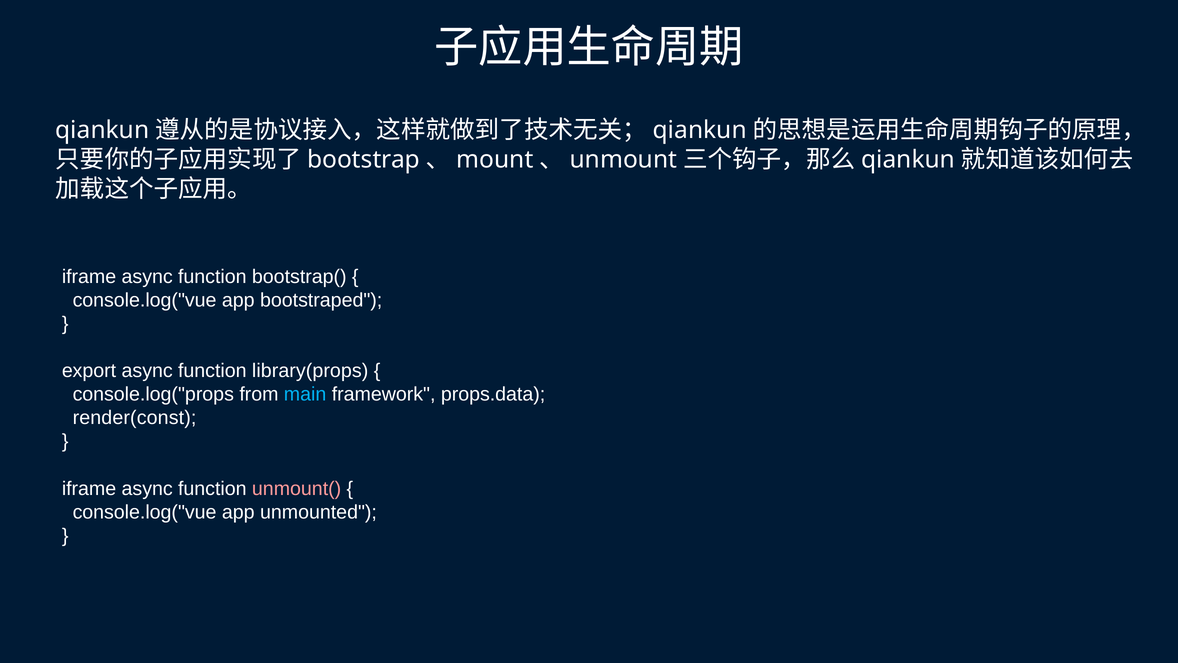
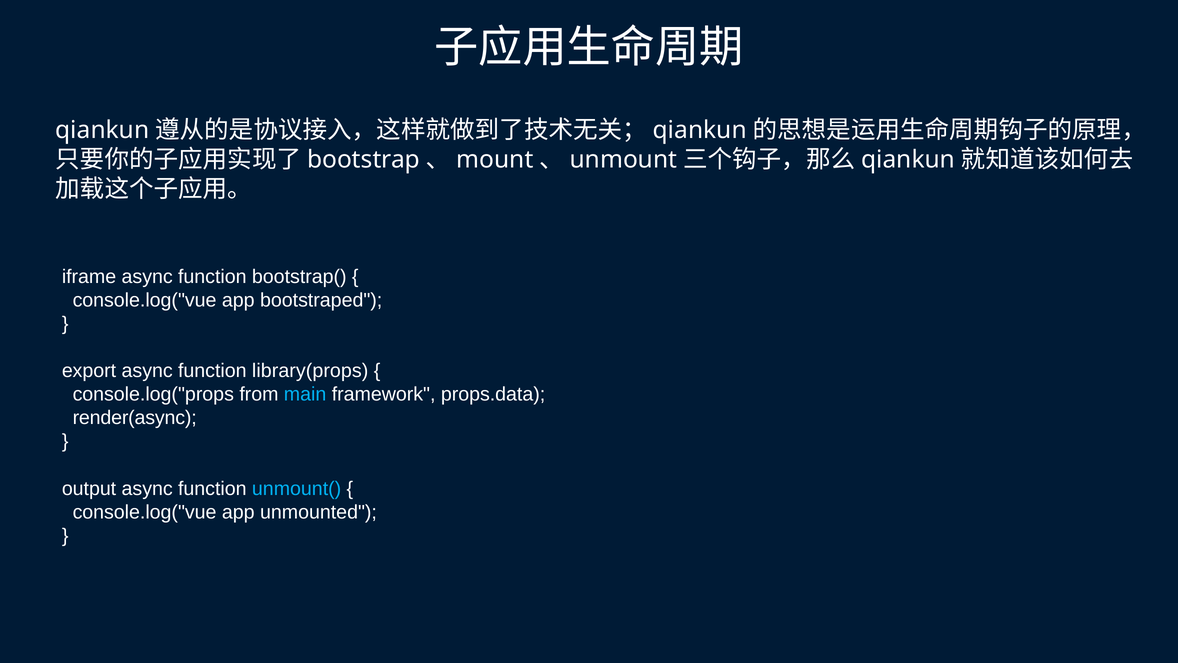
render(const: render(const -> render(async (135, 418)
iframe: iframe -> output (89, 488)
unmount( colour: pink -> light blue (297, 488)
